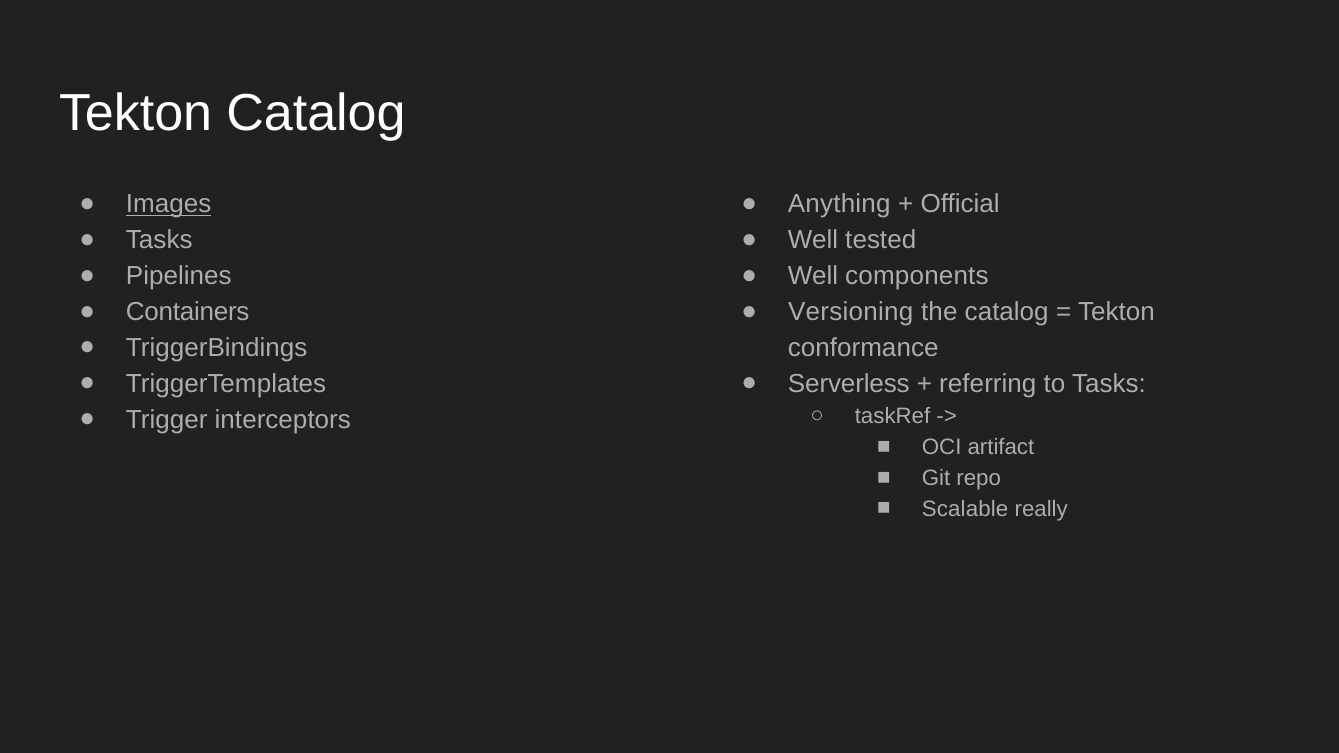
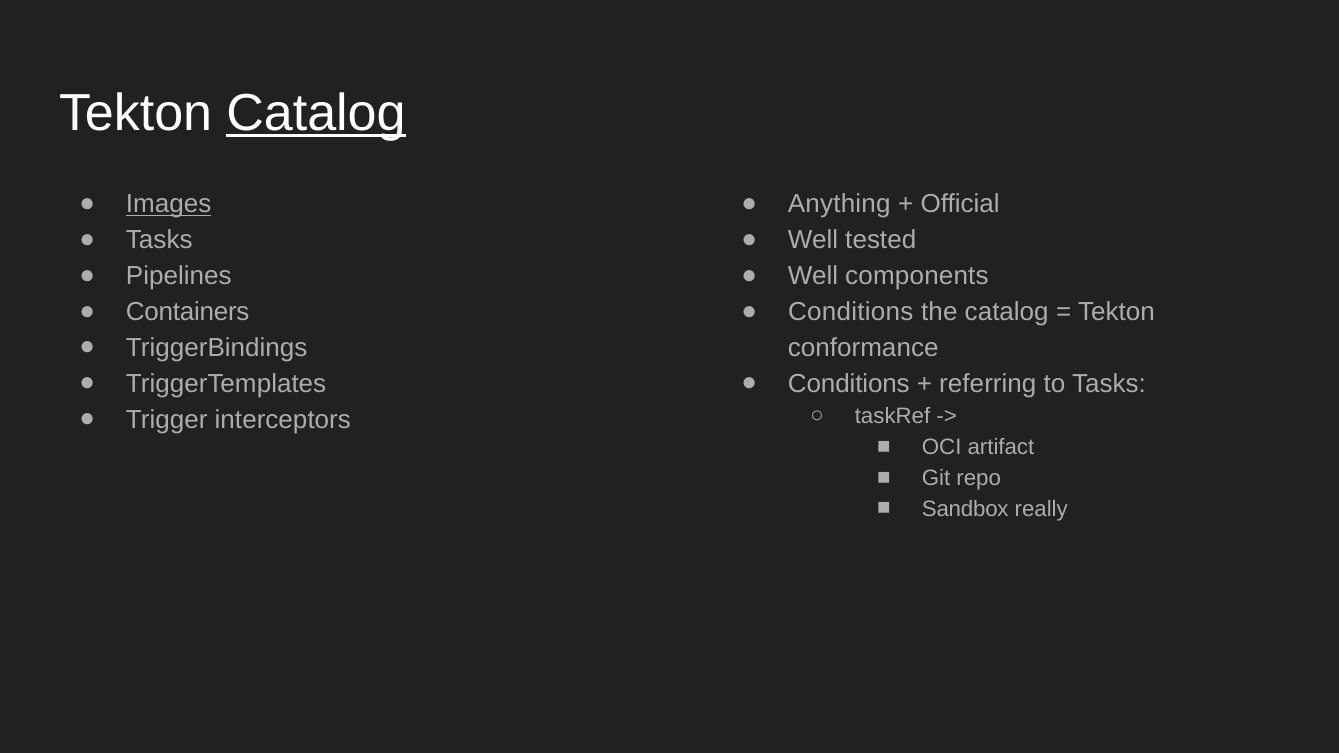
Catalog underline: none -> present (316, 113)
Versioning: Versioning -> Conditions (851, 312)
Serverless: Serverless -> Conditions (849, 384)
Scalable: Scalable -> Sandbox (965, 509)
